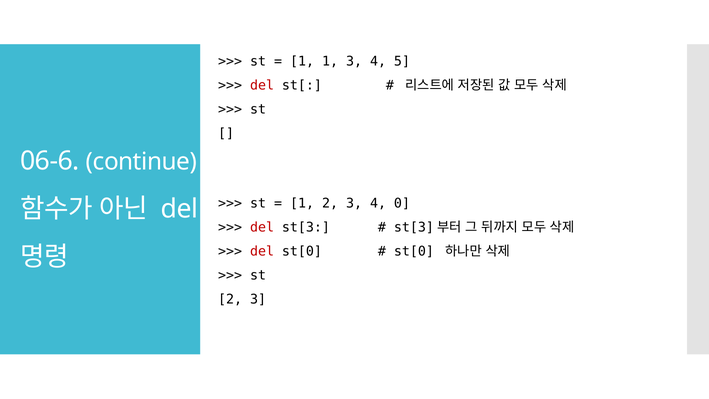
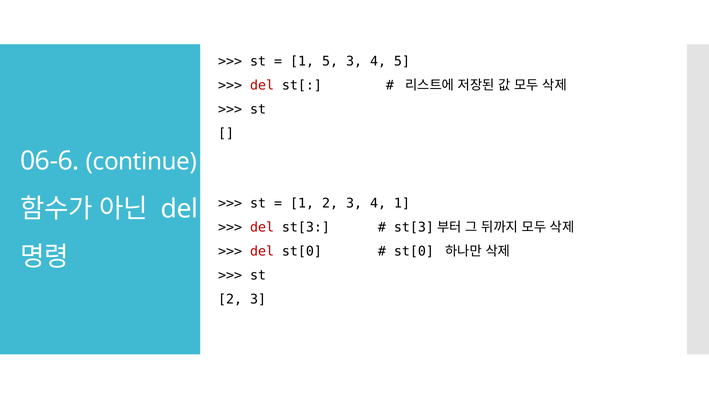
1 1: 1 -> 5 (330, 62)
4 0: 0 -> 1 (402, 203)
